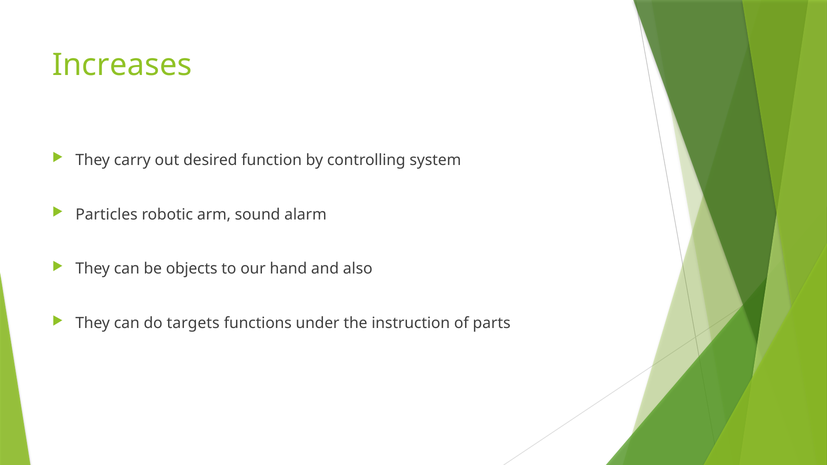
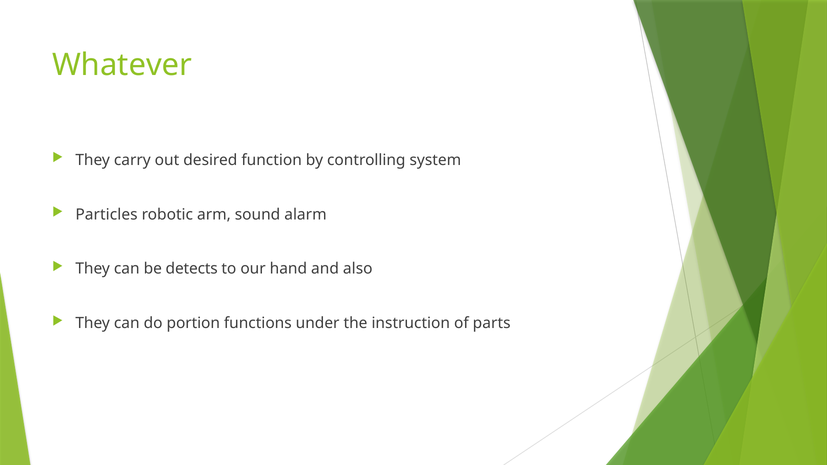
Increases: Increases -> Whatever (122, 65)
objects: objects -> detects (192, 269)
targets: targets -> portion (193, 323)
